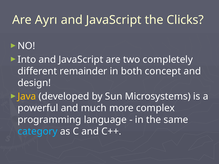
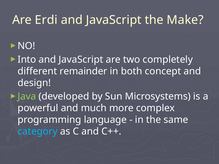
Ayrı: Ayrı -> Erdi (46, 20)
Clicks: Clicks -> Make (185, 20)
Java colour: yellow -> light green (27, 97)
